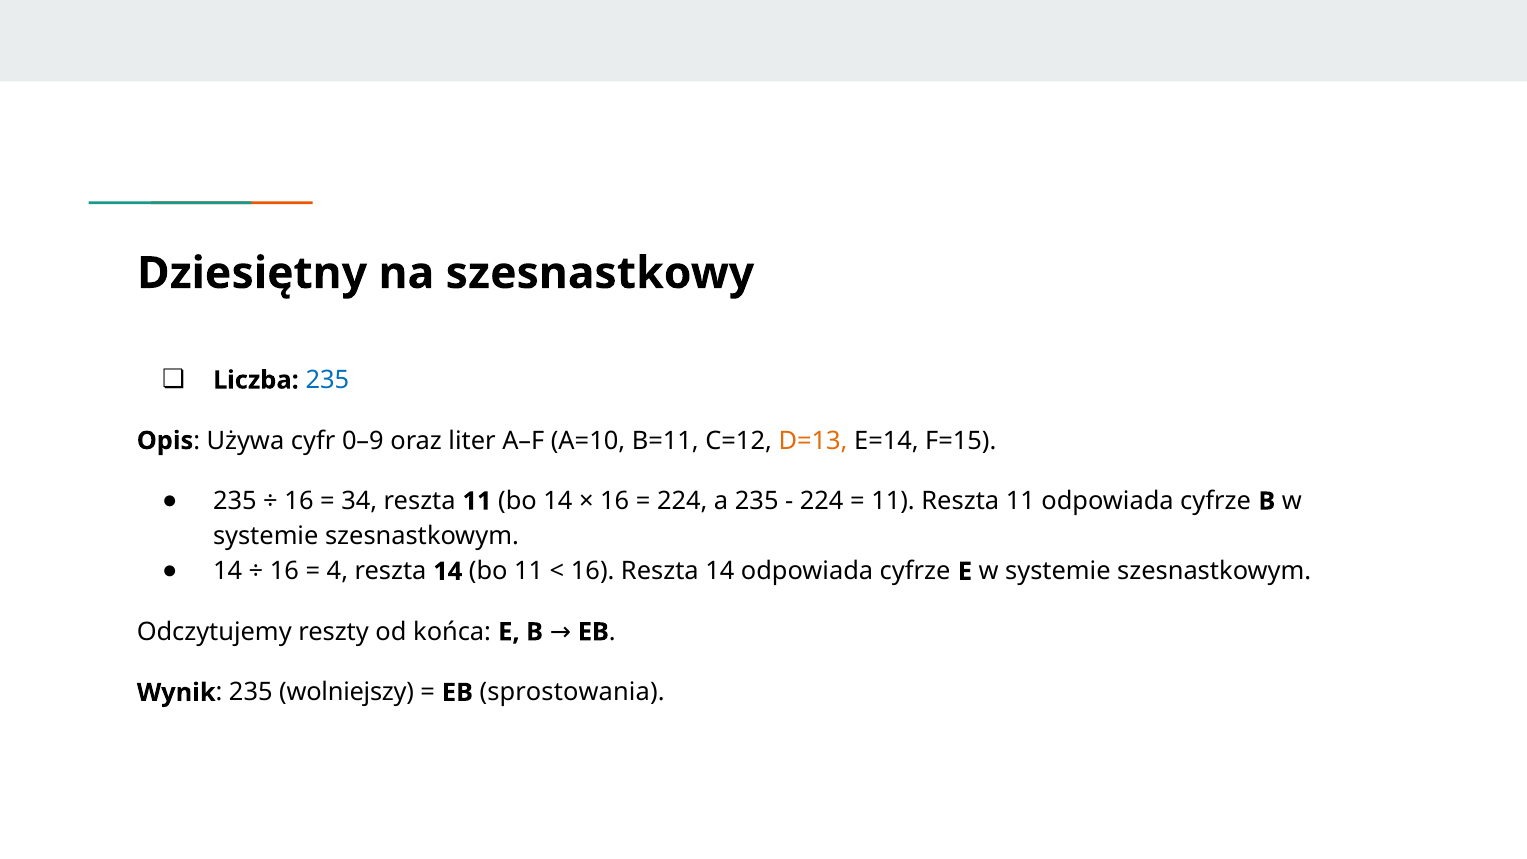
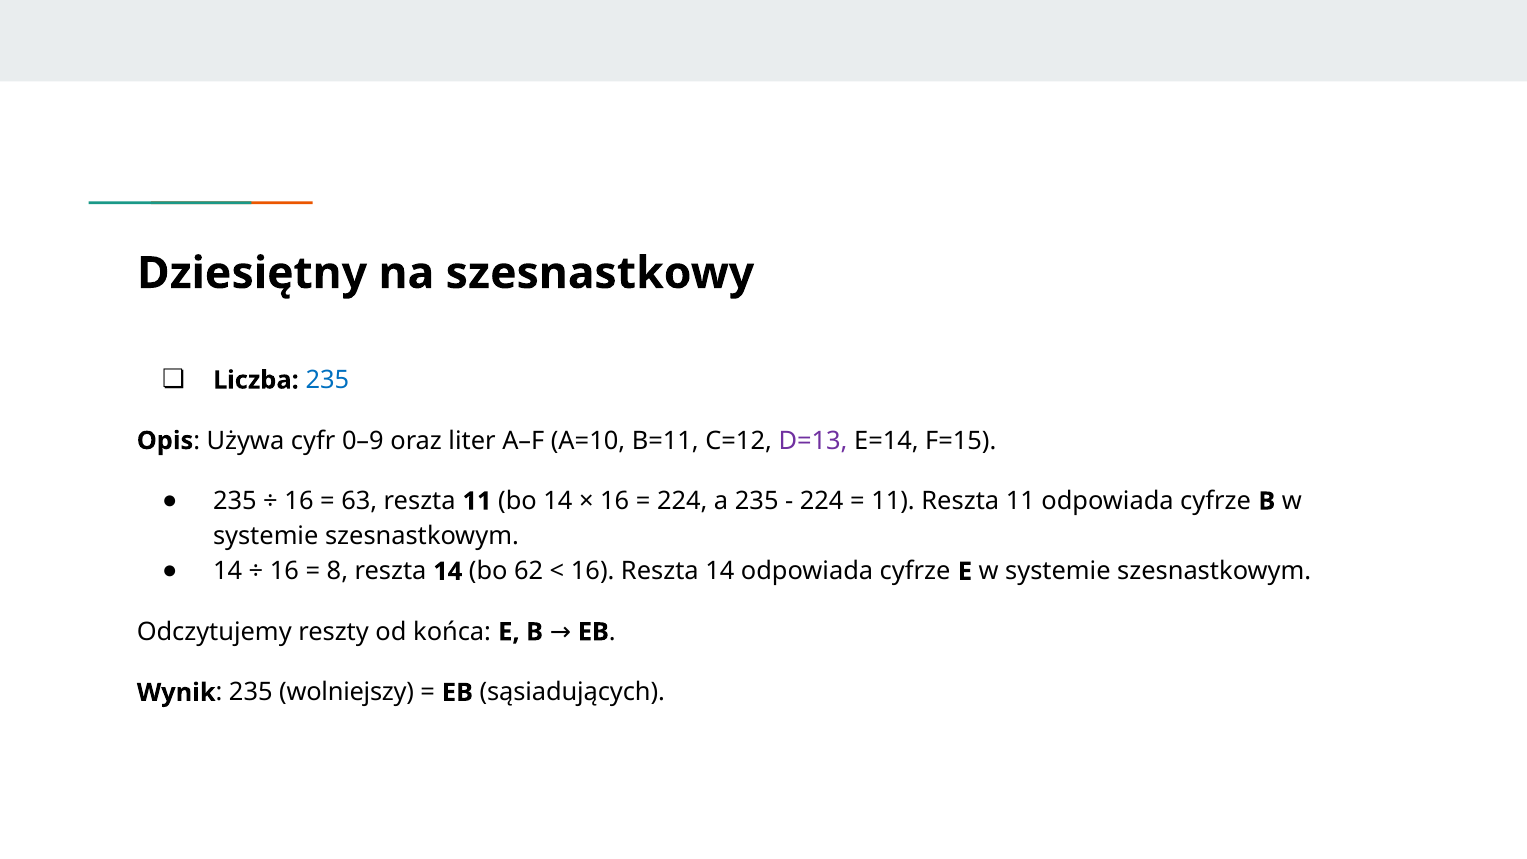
D=13 colour: orange -> purple (813, 441)
34: 34 -> 63 (359, 501)
4: 4 -> 8 (337, 571)
bo 11: 11 -> 62 (529, 571)
sprostowania: sprostowania -> sąsiadujących (572, 693)
